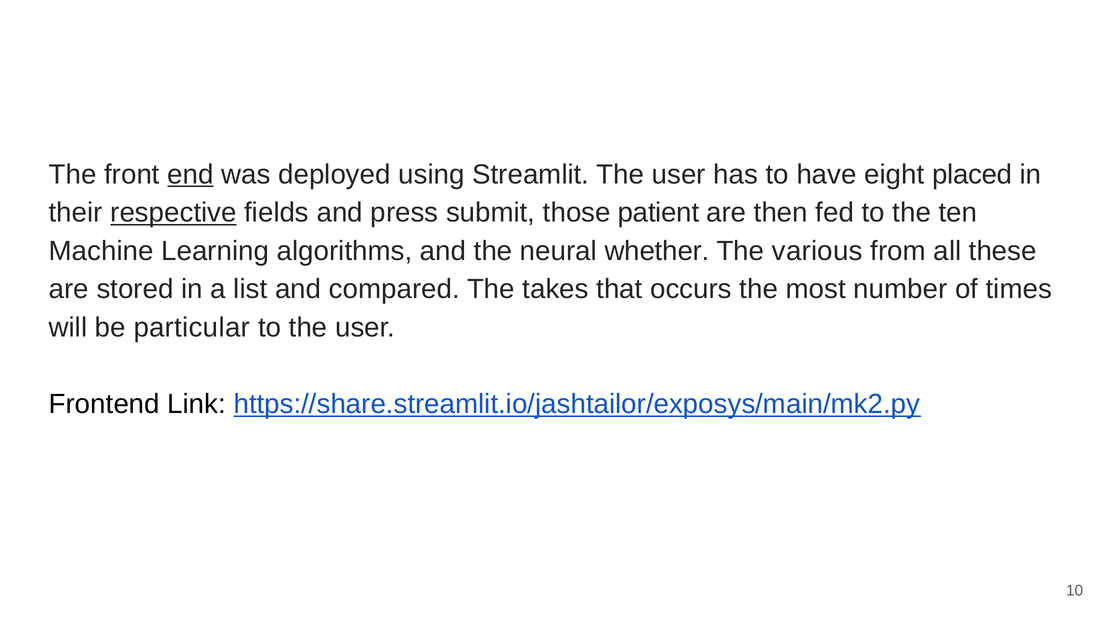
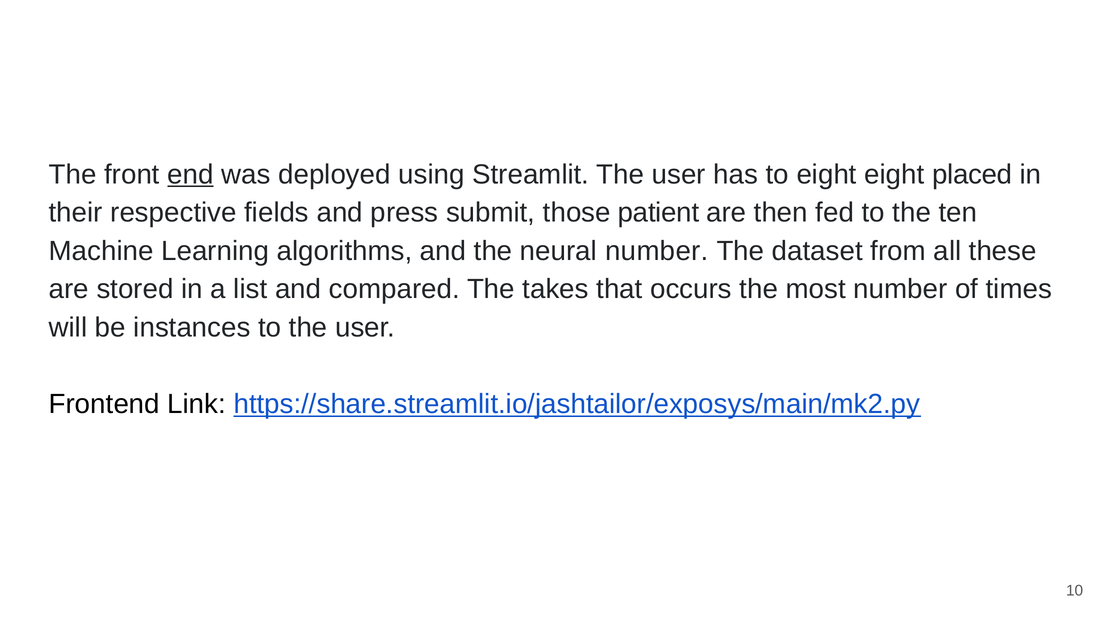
to have: have -> eight (827, 174)
respective underline: present -> none (173, 213)
neural whether: whether -> number (657, 251)
various: various -> dataset (817, 251)
particular: particular -> instances (192, 327)
